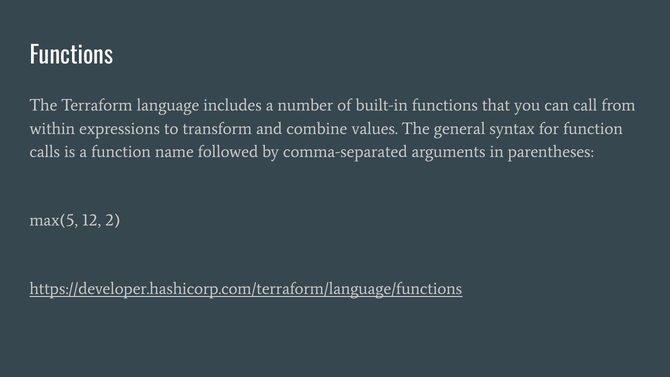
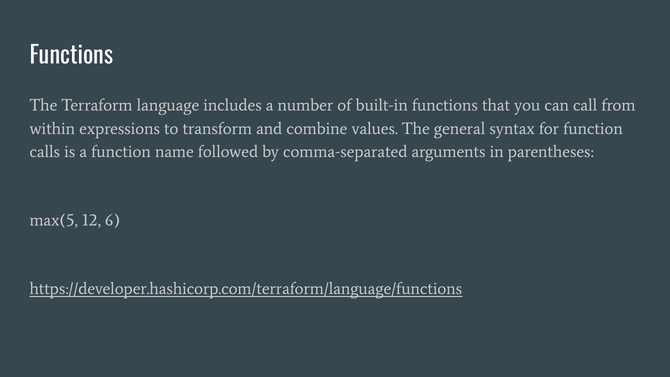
2: 2 -> 6 (113, 220)
